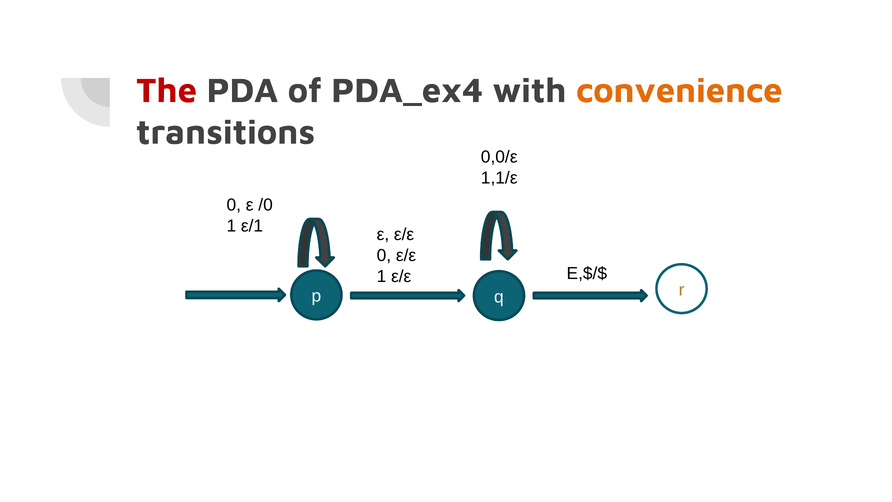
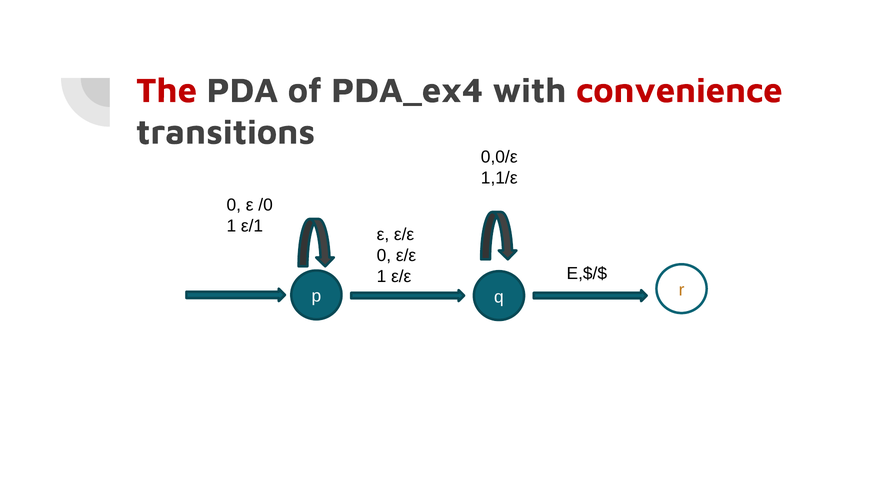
convenience colour: orange -> red (679, 91)
